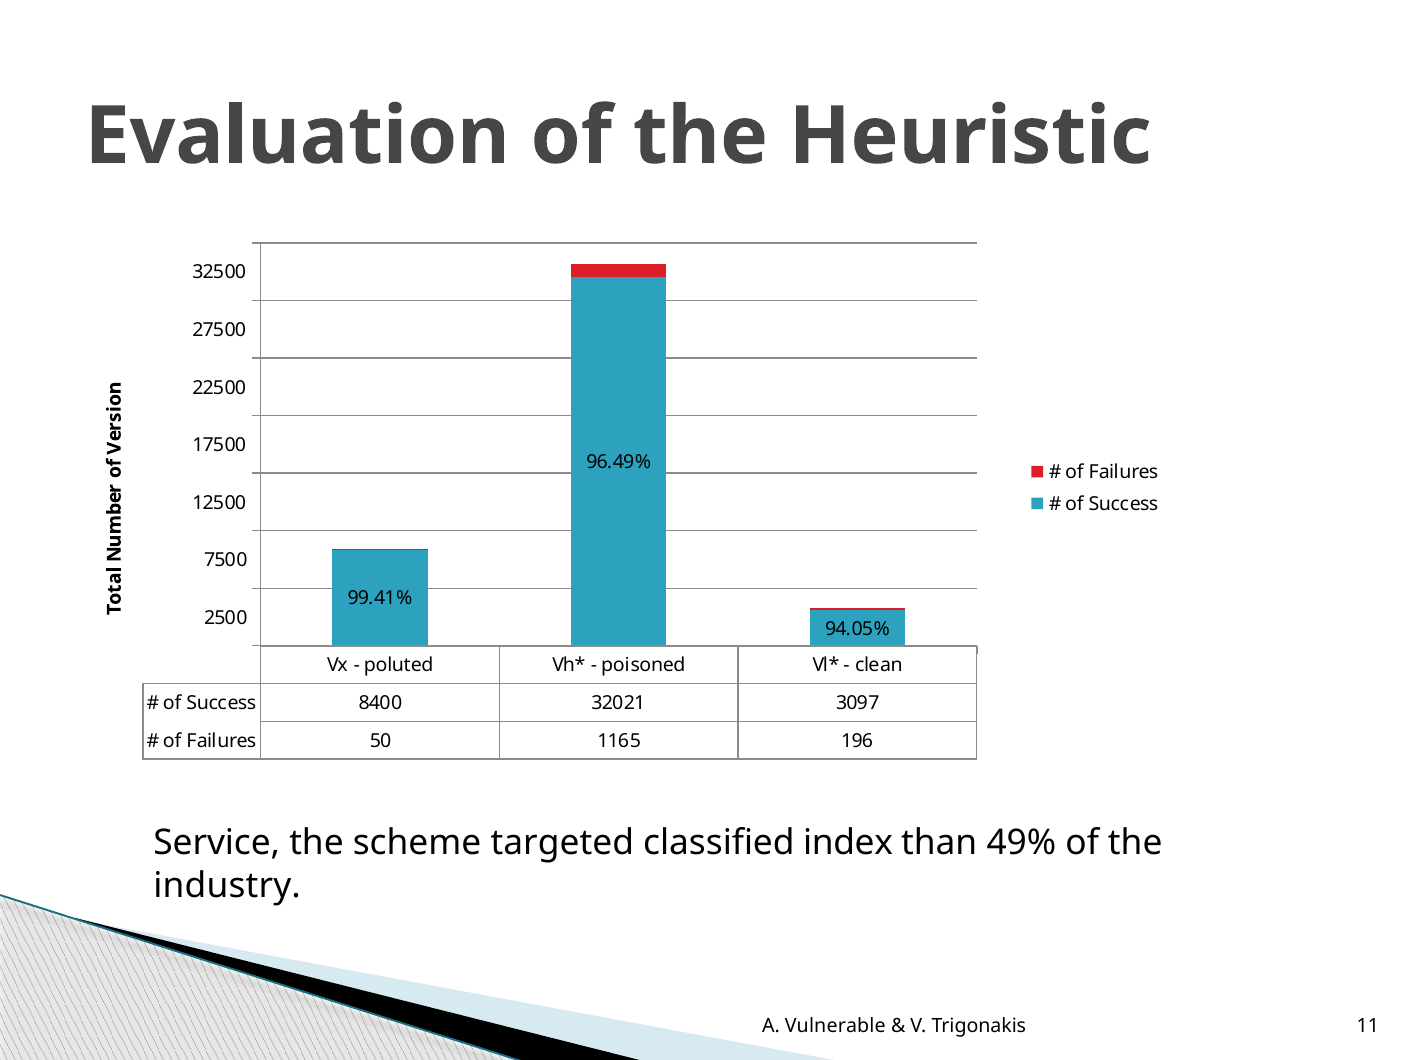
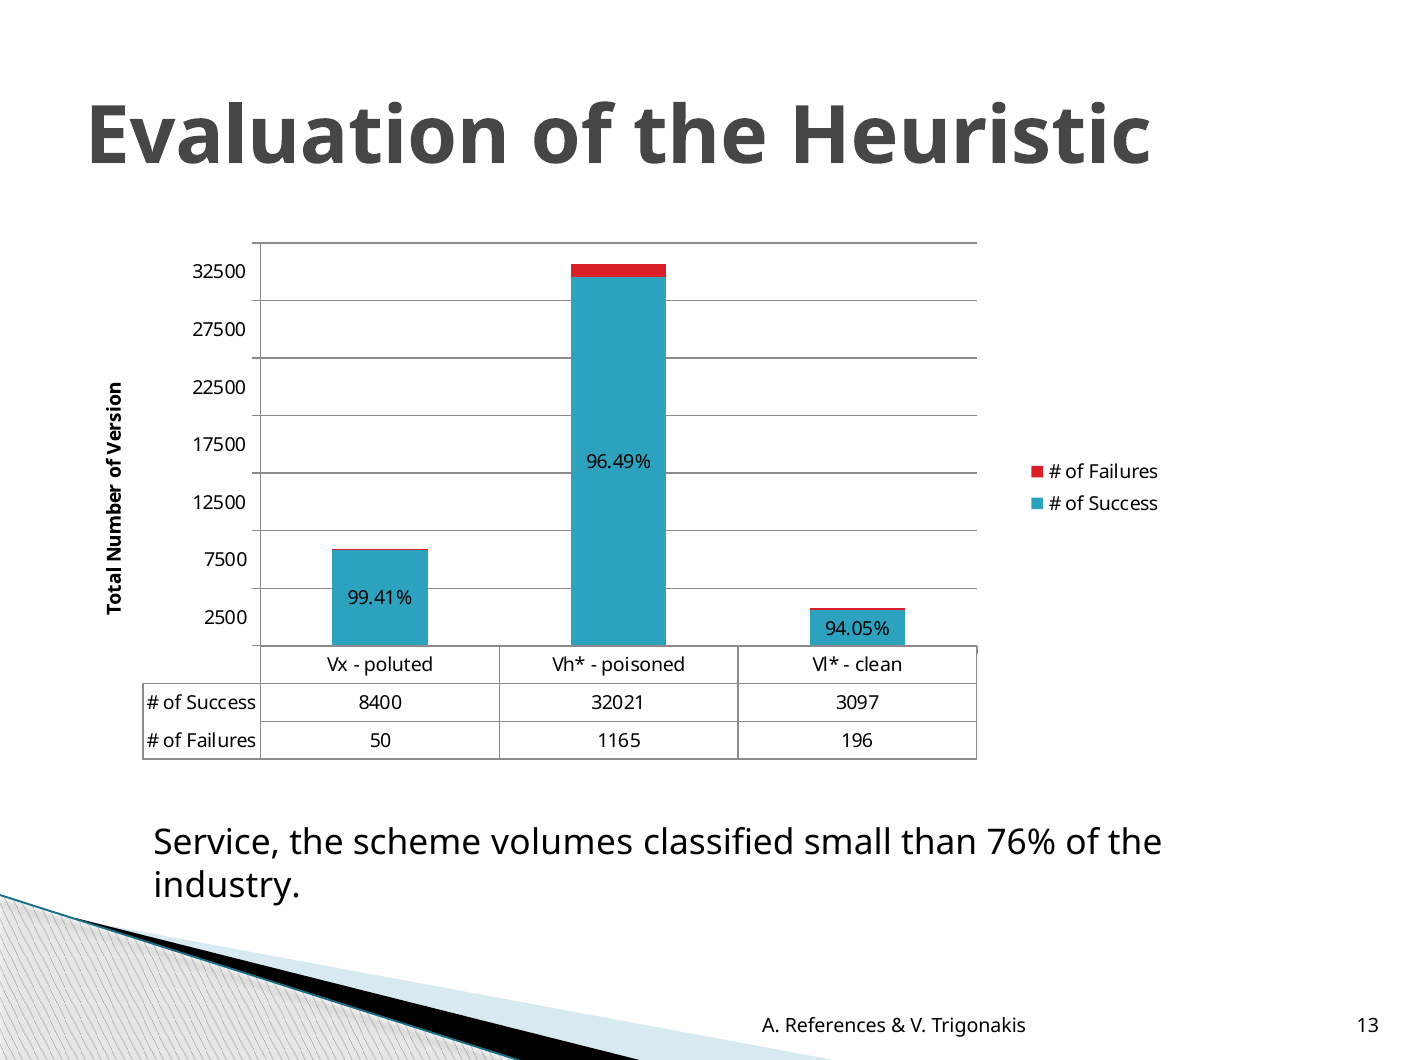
targeted: targeted -> volumes (562, 843)
index: index -> small (848, 843)
49%: 49% -> 76% (1021, 843)
Vulnerable: Vulnerable -> References (835, 1026)
11: 11 -> 13 (1368, 1026)
